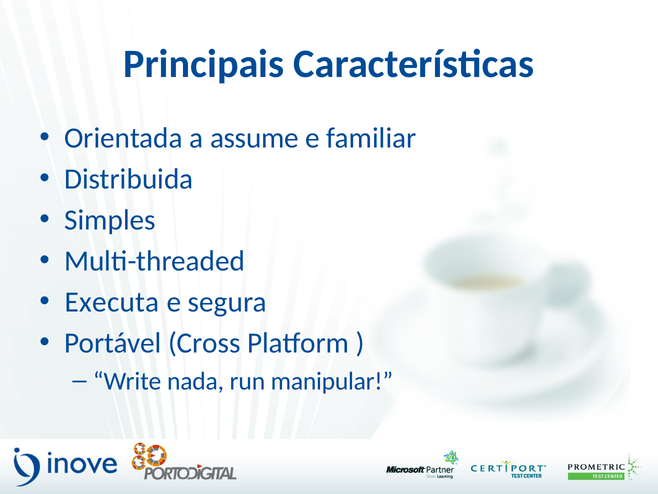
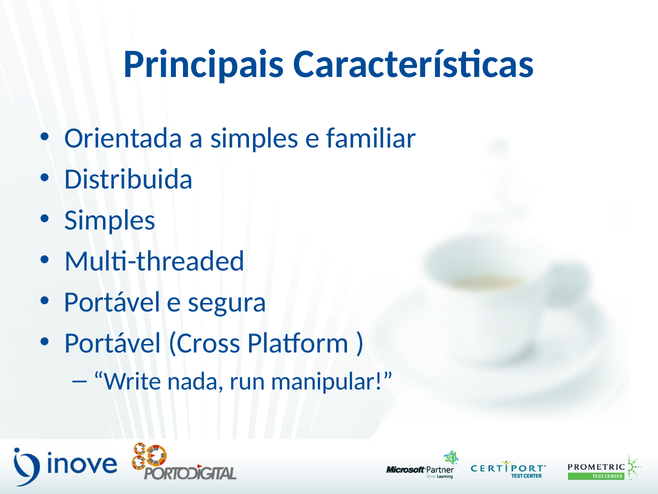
a assume: assume -> simples (254, 138)
Executa: Executa -> Portável (112, 302)
